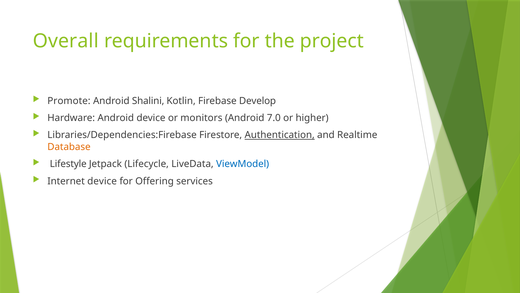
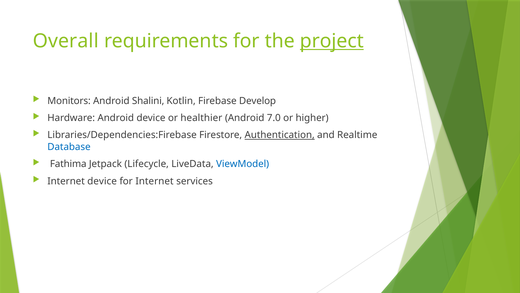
project underline: none -> present (332, 41)
Promote: Promote -> Monitors (69, 101)
monitors: monitors -> healthier (201, 118)
Database colour: orange -> blue (69, 147)
Lifestyle: Lifestyle -> Fathima (68, 164)
for Offering: Offering -> Internet (154, 181)
